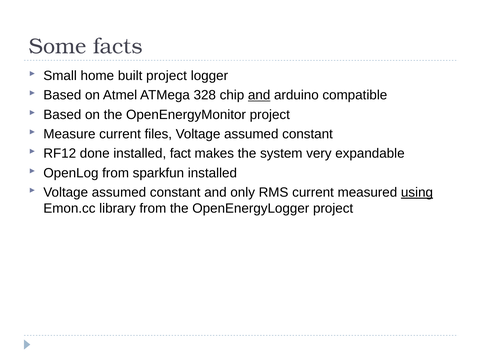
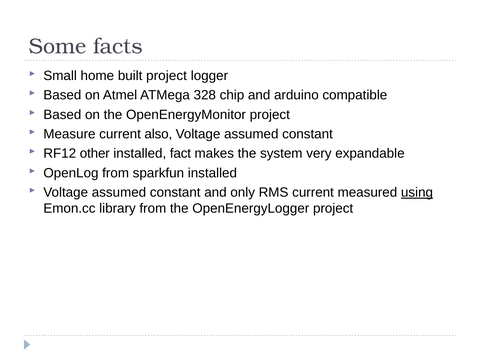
and underline: present -> none (259, 95)
files: files -> also (158, 134)
done: done -> other (95, 153)
